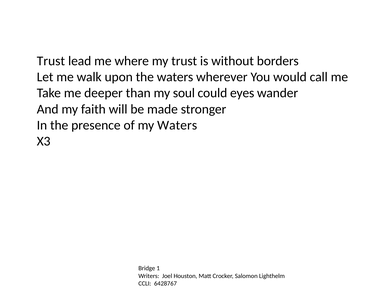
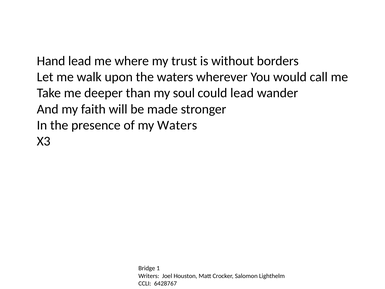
Trust: Trust -> Hand (51, 61)
could eyes: eyes -> lead (242, 93)
